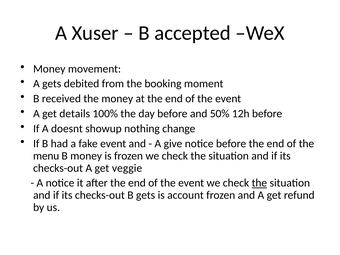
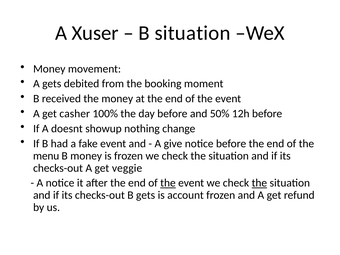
B accepted: accepted -> situation (192, 33)
details: details -> casher (75, 114)
the underline: none -> present (168, 183)
